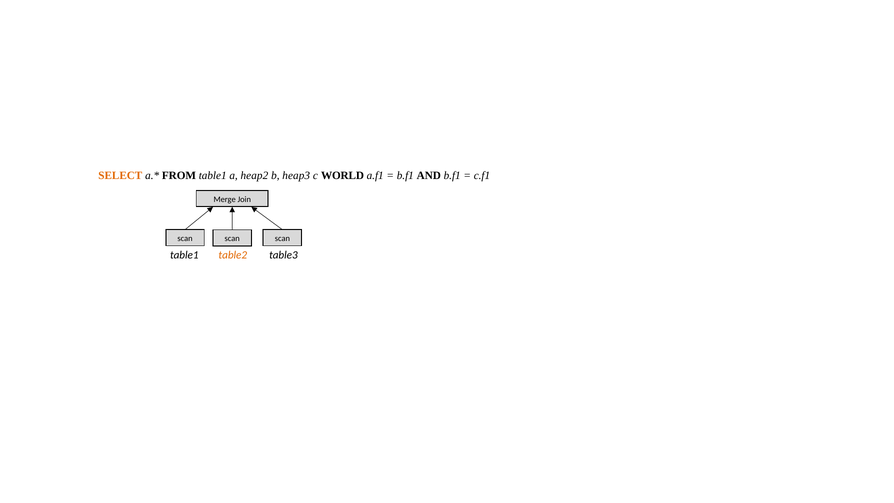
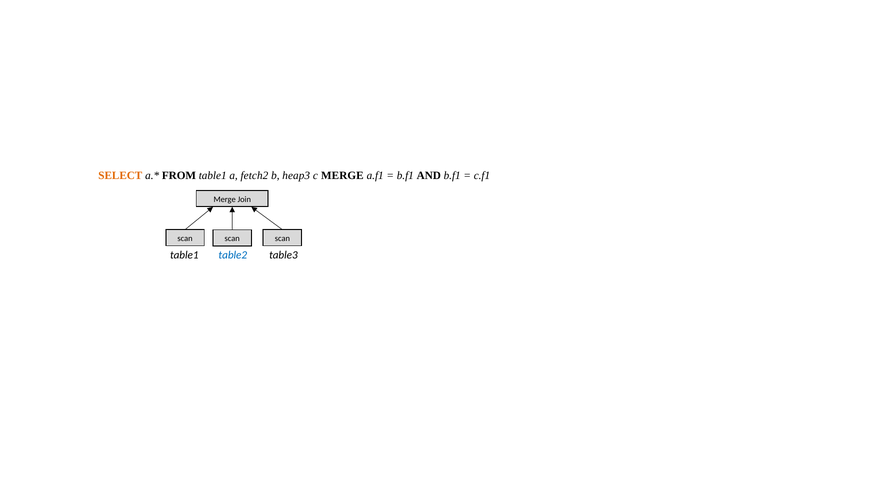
heap2: heap2 -> fetch2 (254, 176)
c WORLD: WORLD -> MERGE (342, 176)
table2 colour: orange -> blue (233, 255)
